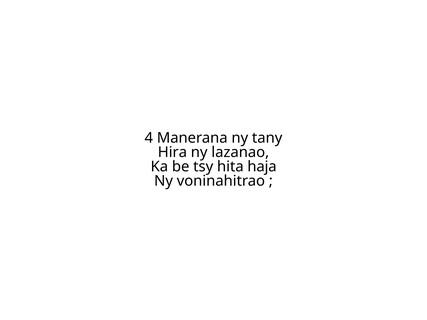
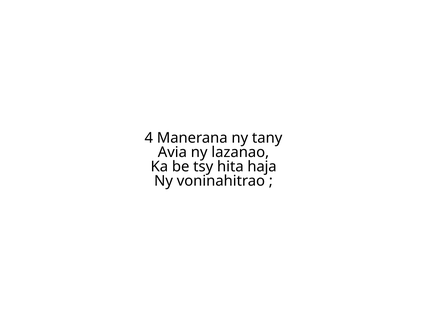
Hira: Hira -> Avia (172, 152)
